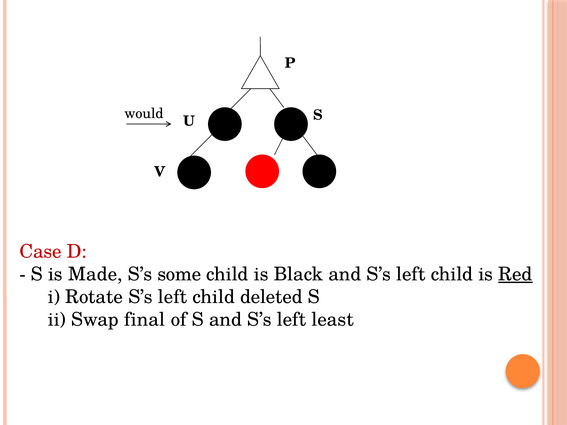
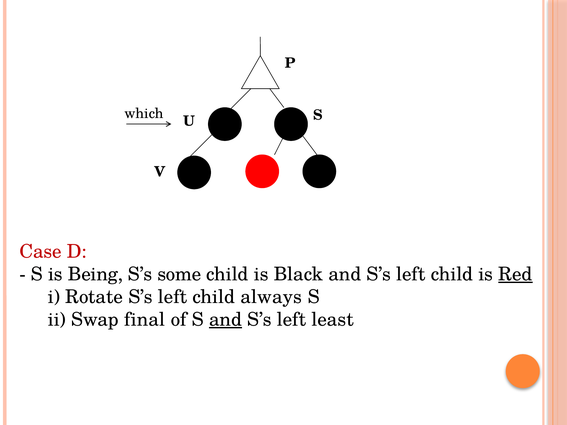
would: would -> which (144, 114)
Made: Made -> Being (95, 274)
deleted: deleted -> always (271, 297)
and underline: none -> present (225, 320)
